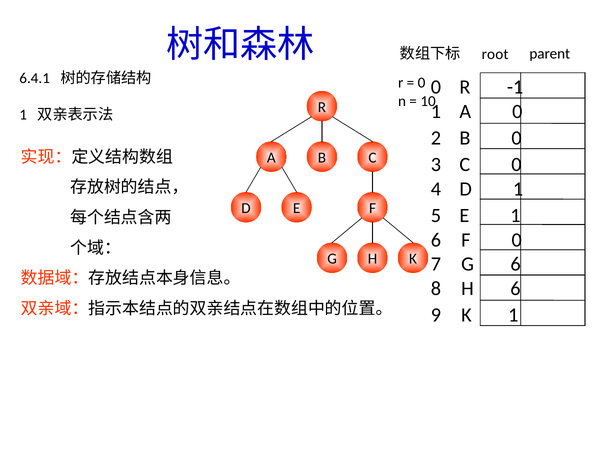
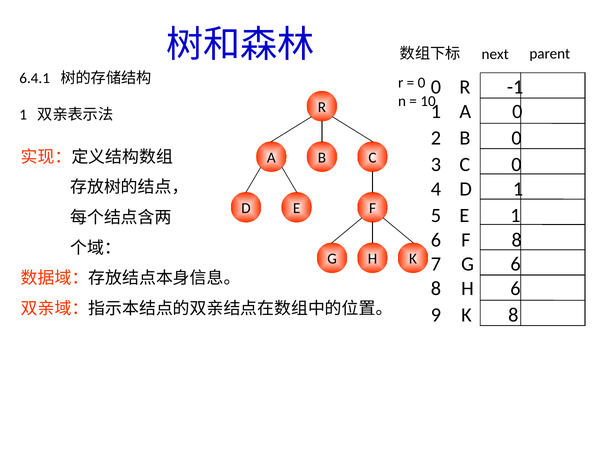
root: root -> next (495, 54)
F 0: 0 -> 8 (517, 240)
K 1: 1 -> 8 (513, 315)
